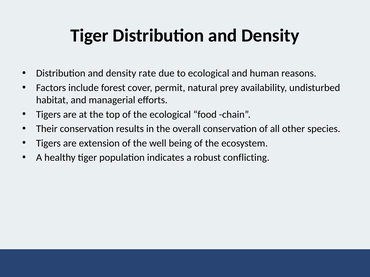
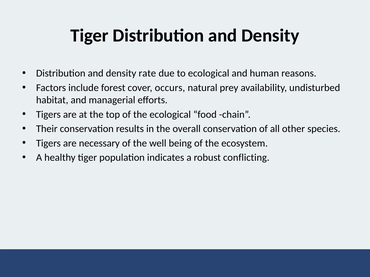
permit: permit -> occurs (170, 88)
extension: extension -> necessary (99, 143)
